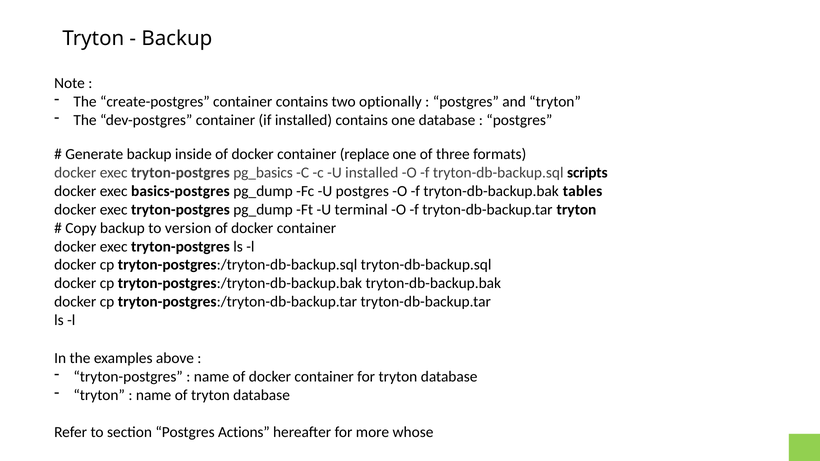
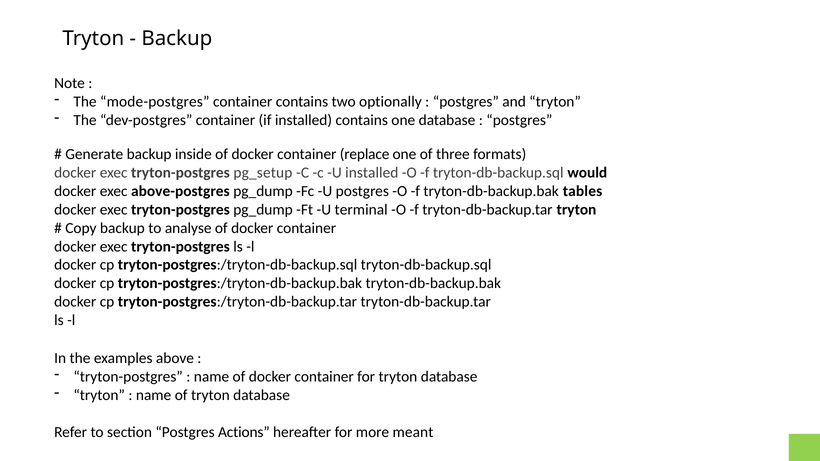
create-postgres: create-postgres -> mode-postgres (155, 102)
pg_basics: pg_basics -> pg_setup (263, 173)
scripts: scripts -> would (587, 173)
basics-postgres: basics-postgres -> above-postgres (180, 191)
version: version -> analyse (188, 228)
whose: whose -> meant (413, 432)
